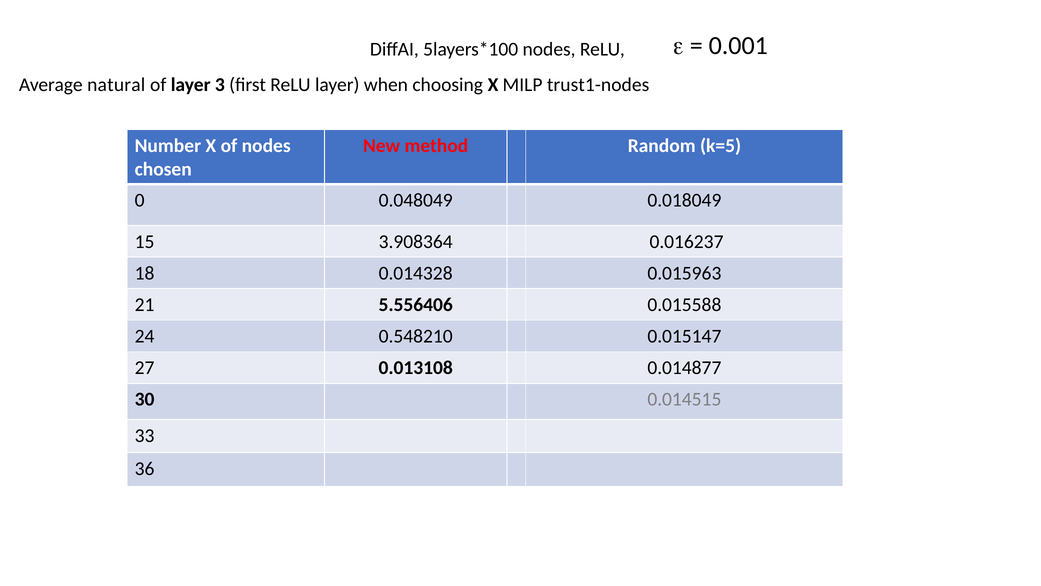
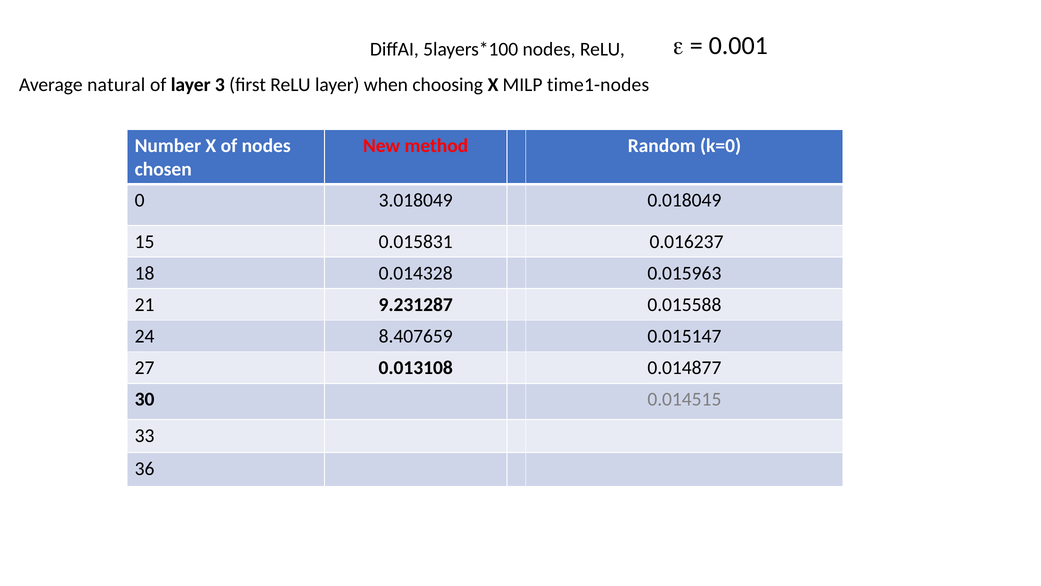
trust1-nodes: trust1-nodes -> time1-nodes (598, 85)
k=5: k=5 -> k=0 (721, 146)
0.048049: 0.048049 -> 3.018049 (416, 200)
3.908364: 3.908364 -> 0.015831 (416, 241)
5.556406: 5.556406 -> 9.231287 (416, 305)
0.548210: 0.548210 -> 8.407659 (416, 336)
